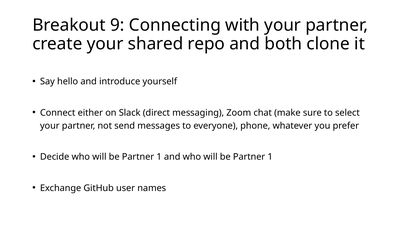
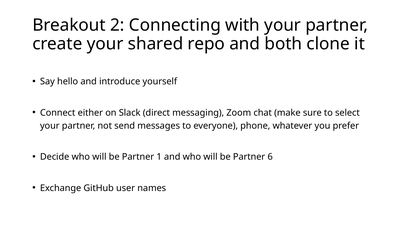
9: 9 -> 2 (117, 25)
1: 1 -> 6 (270, 157)
